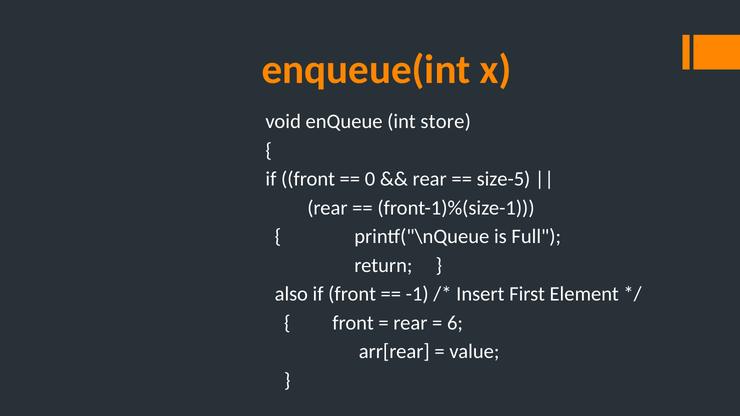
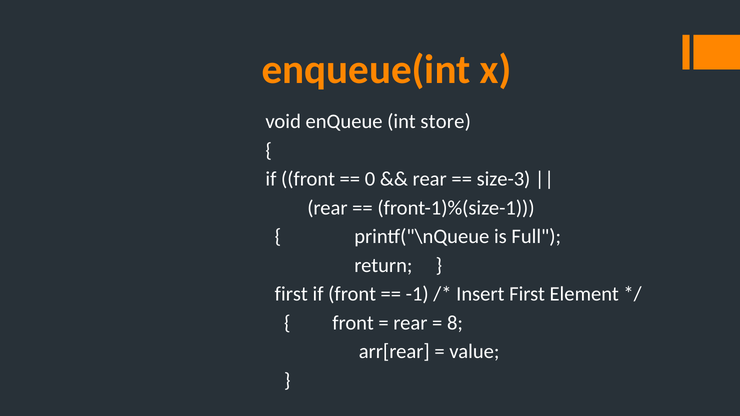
size-5: size-5 -> size-3 (504, 179)
also: also -> first (291, 294)
6: 6 -> 8 (455, 323)
